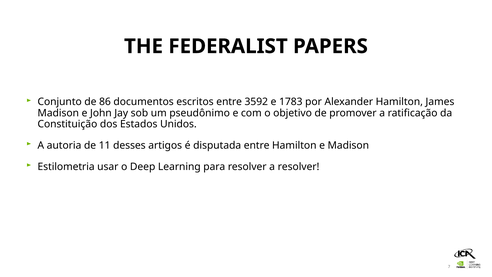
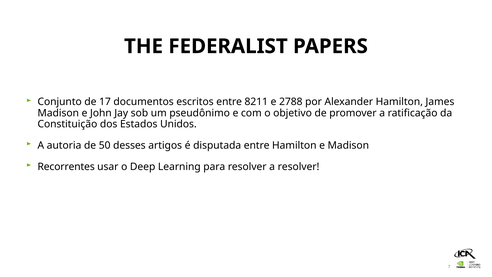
86: 86 -> 17 (105, 102)
3592: 3592 -> 8211 (256, 102)
1783: 1783 -> 2788 (291, 102)
11: 11 -> 50 (105, 145)
Estilometria: Estilometria -> Recorrentes (66, 167)
